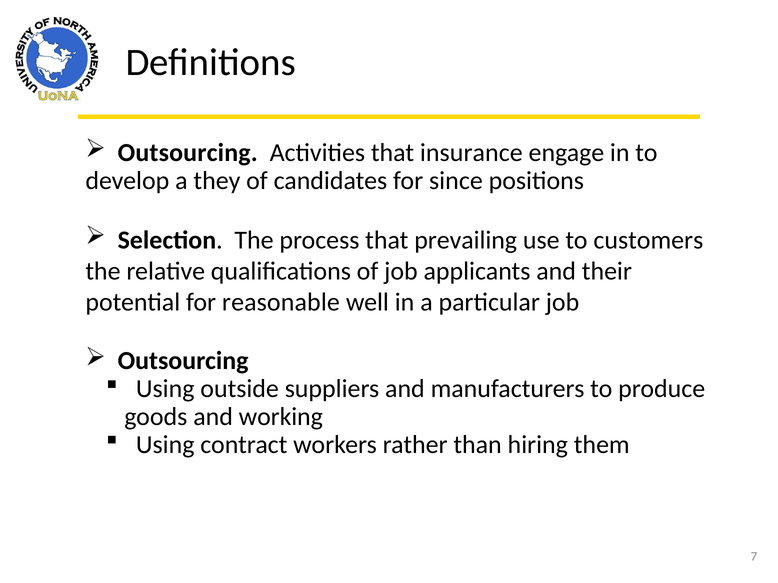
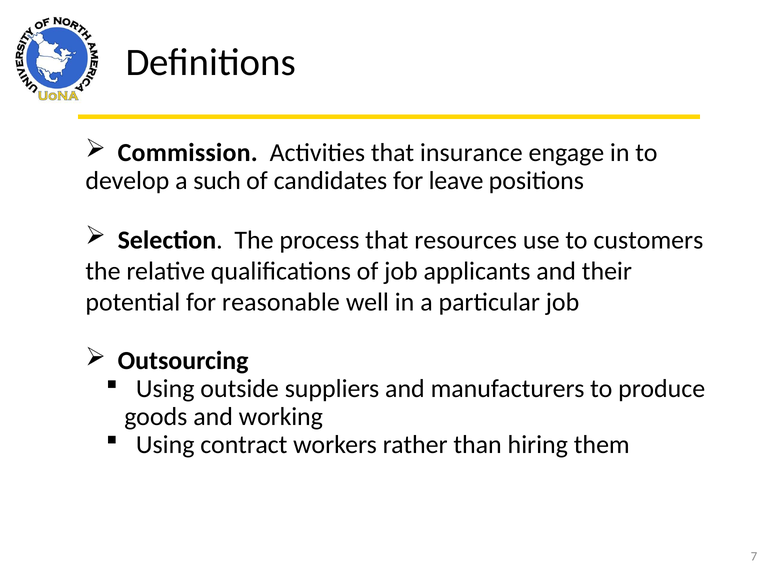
Outsourcing: Outsourcing -> Commission (188, 153)
they: they -> such (217, 181)
since: since -> leave (456, 181)
prevailing: prevailing -> resources (466, 240)
